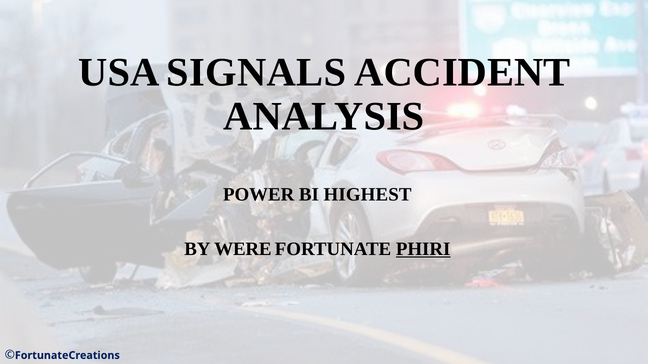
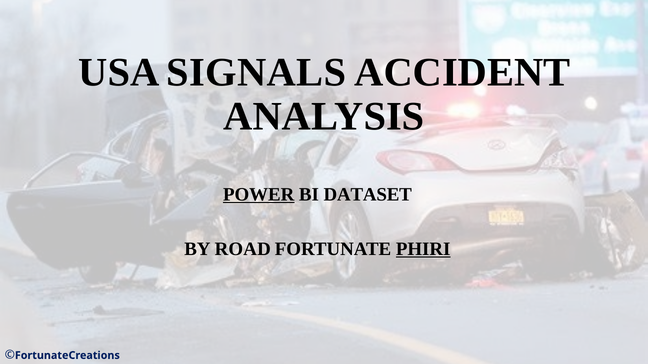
POWER underline: none -> present (259, 195)
HIGHEST: HIGHEST -> DATASET (368, 195)
WERE: WERE -> ROAD (243, 249)
